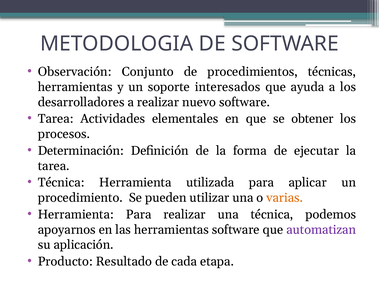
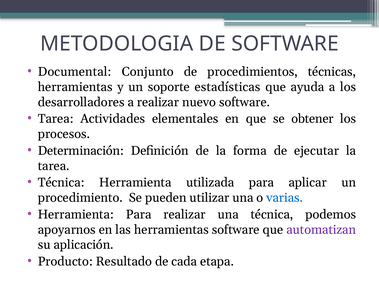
Observación: Observación -> Documental (75, 72)
interesados: interesados -> estadísticas (228, 87)
varias colour: orange -> blue (285, 198)
